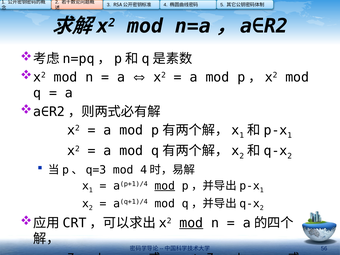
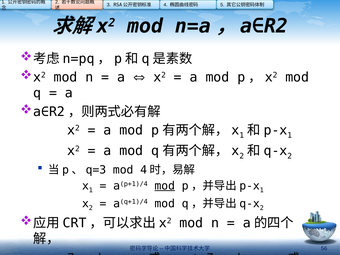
mod underline: present -> none (191, 223)
